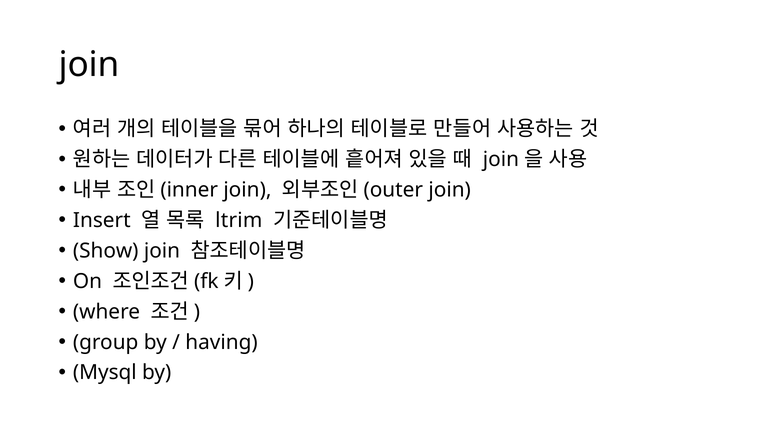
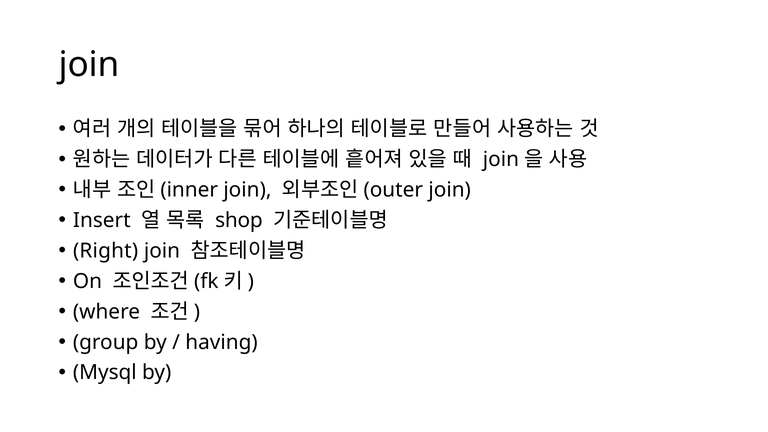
ltrim: ltrim -> shop (239, 220)
Show: Show -> Right (106, 251)
